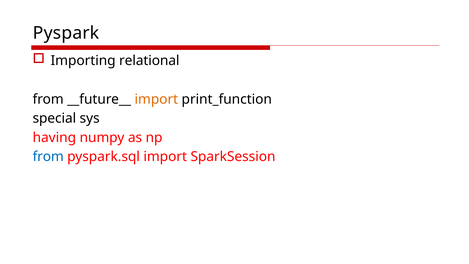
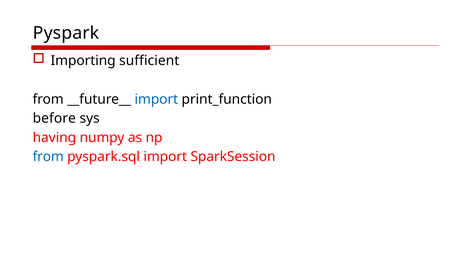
relational: relational -> sufficient (149, 61)
import colour: orange -> blue (156, 99)
special: special -> before (54, 118)
